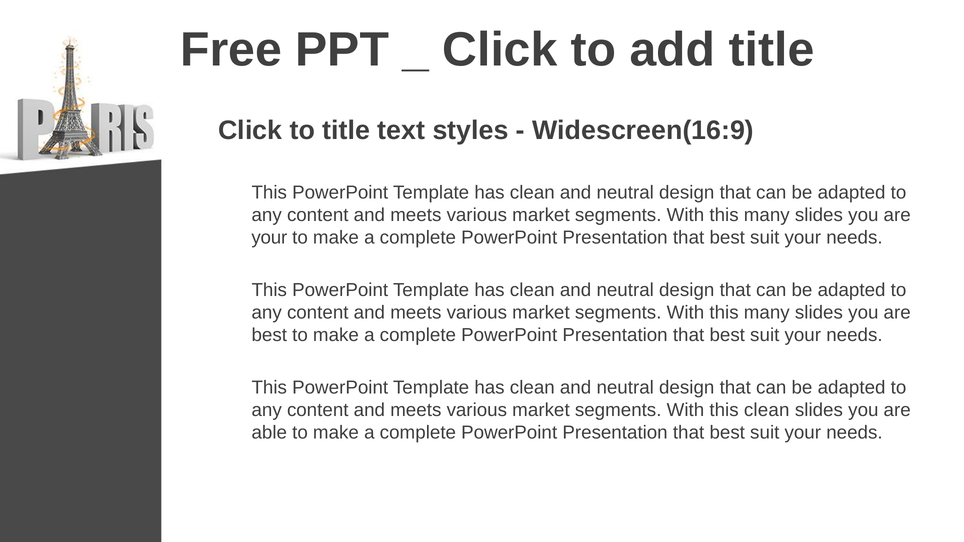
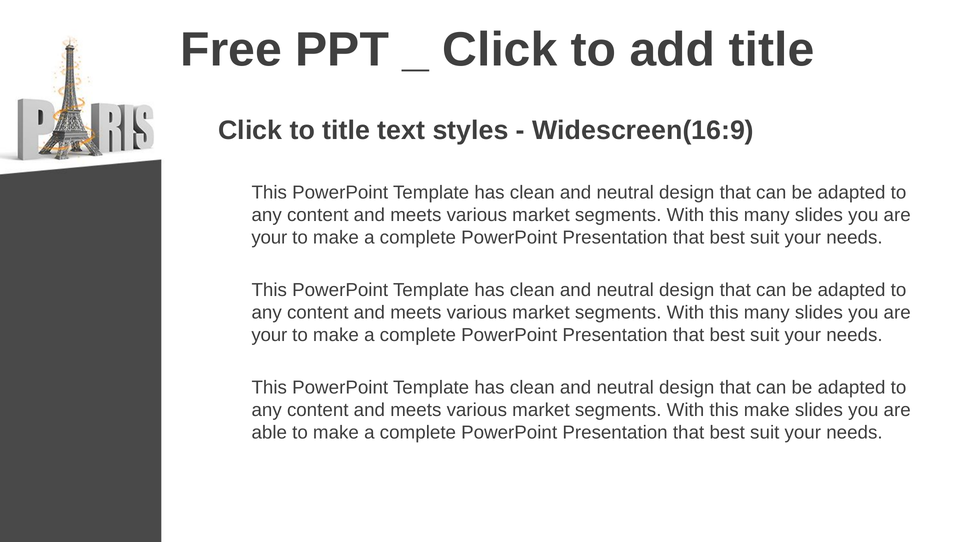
best: best -> your (269, 335)
this clean: clean -> make (767, 410)
